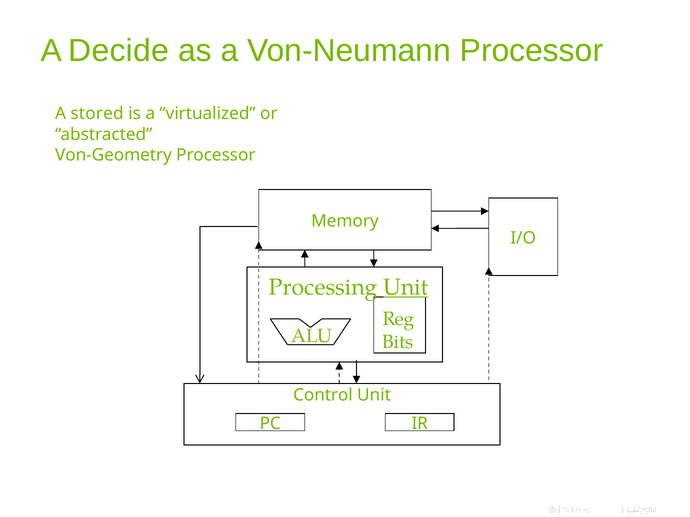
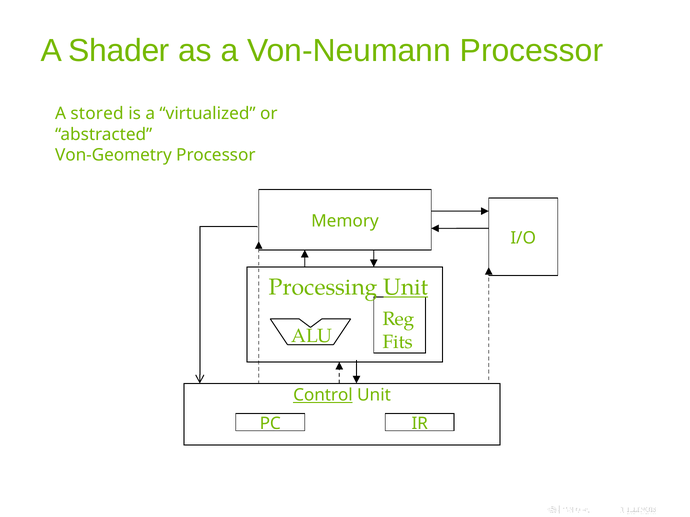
Decide: Decide -> Shader (119, 51)
Bits: Bits -> Fits (398, 342)
Control underline: none -> present (323, 395)
